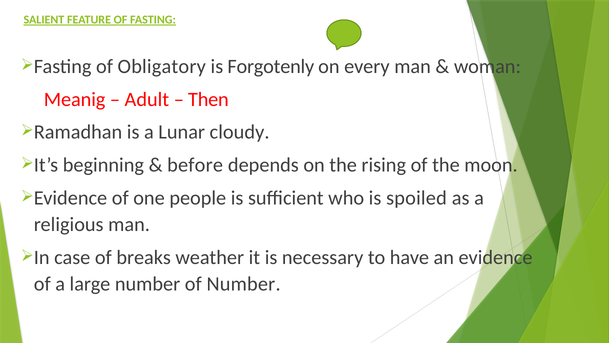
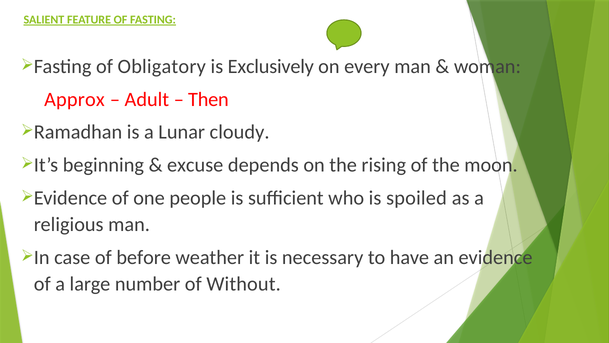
Forgotenly: Forgotenly -> Exclusively (271, 66)
Meanig: Meanig -> Approx (74, 99)
before: before -> excuse (195, 165)
breaks: breaks -> before (144, 257)
of Number: Number -> Without (244, 284)
